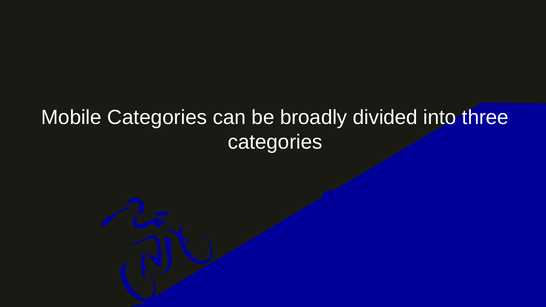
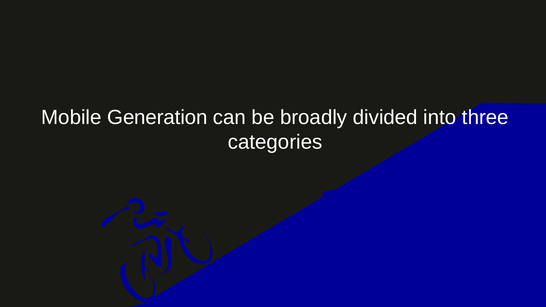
Mobile Categories: Categories -> Generation (157, 118)
